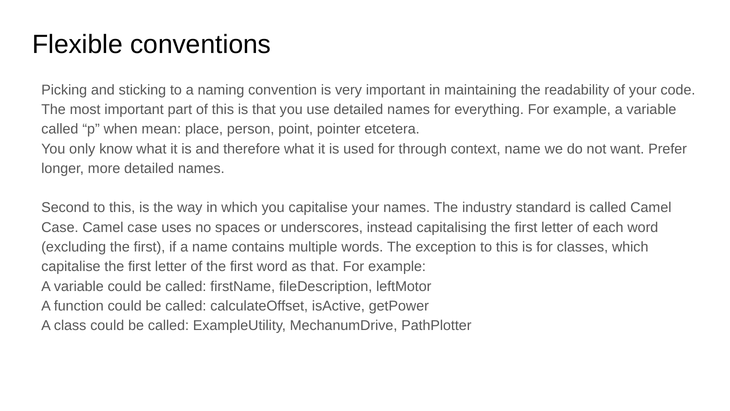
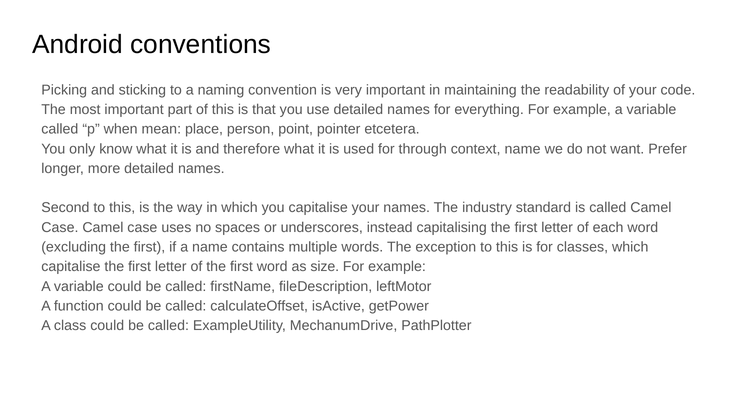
Flexible: Flexible -> Android (78, 44)
as that: that -> size (325, 266)
